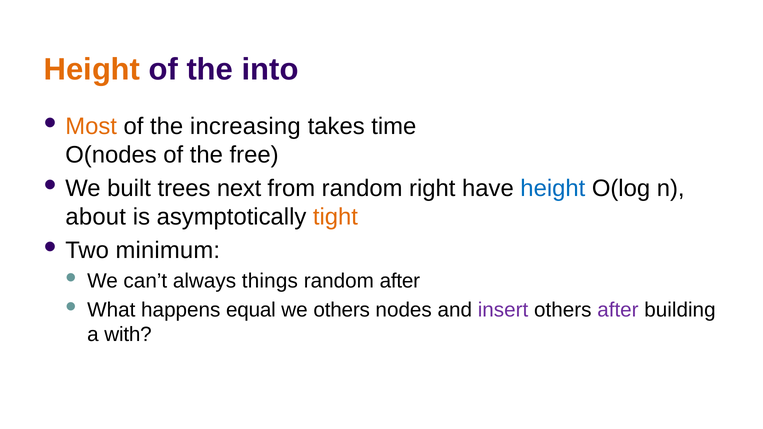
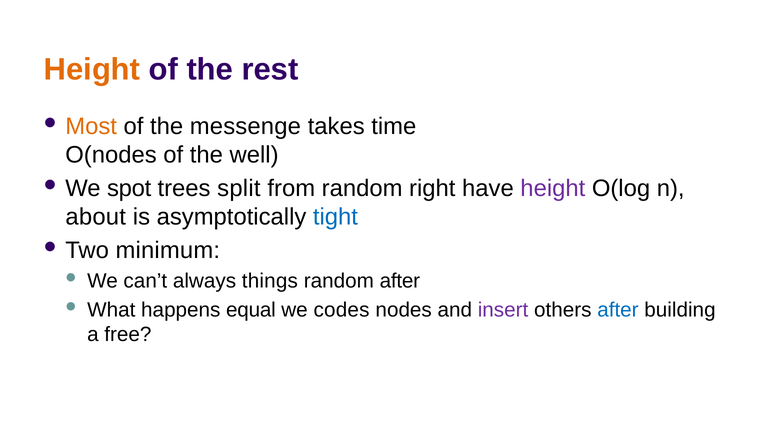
into: into -> rest (270, 69)
increasing: increasing -> messenge (245, 126)
free: free -> well (254, 155)
built: built -> spot (129, 188)
next: next -> split (239, 188)
height colour: blue -> purple (553, 188)
tight colour: orange -> blue (335, 217)
we others: others -> codes (341, 310)
after colour: purple -> blue (618, 310)
with: with -> free (128, 335)
